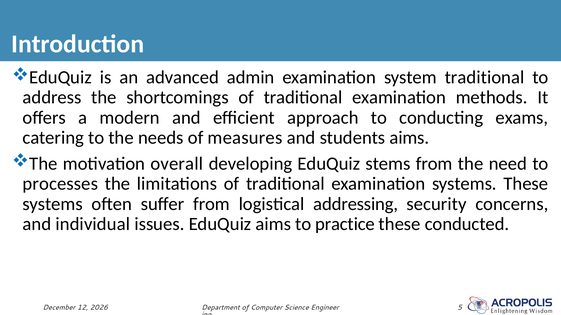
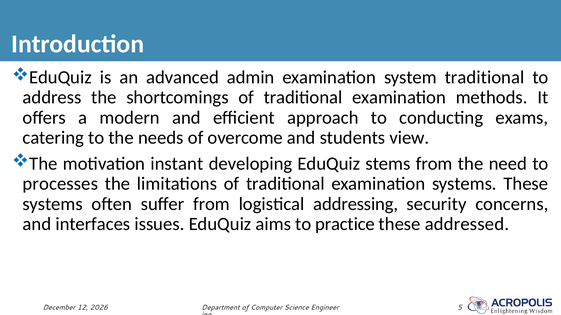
measures: measures -> overcome (245, 138)
students aims: aims -> view (409, 138)
overall: overall -> instant (177, 164)
individual: individual -> interfaces (93, 224)
conducted: conducted -> addressed (467, 224)
